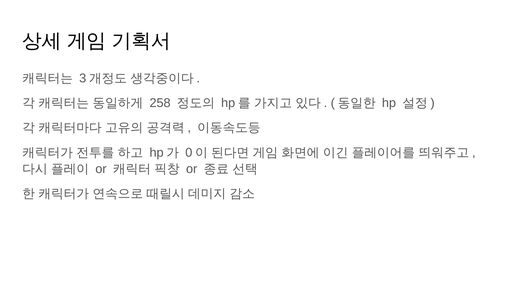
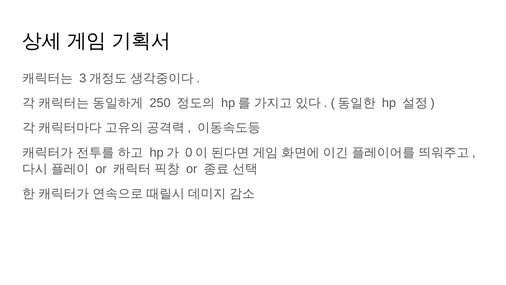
258: 258 -> 250 (160, 103)
